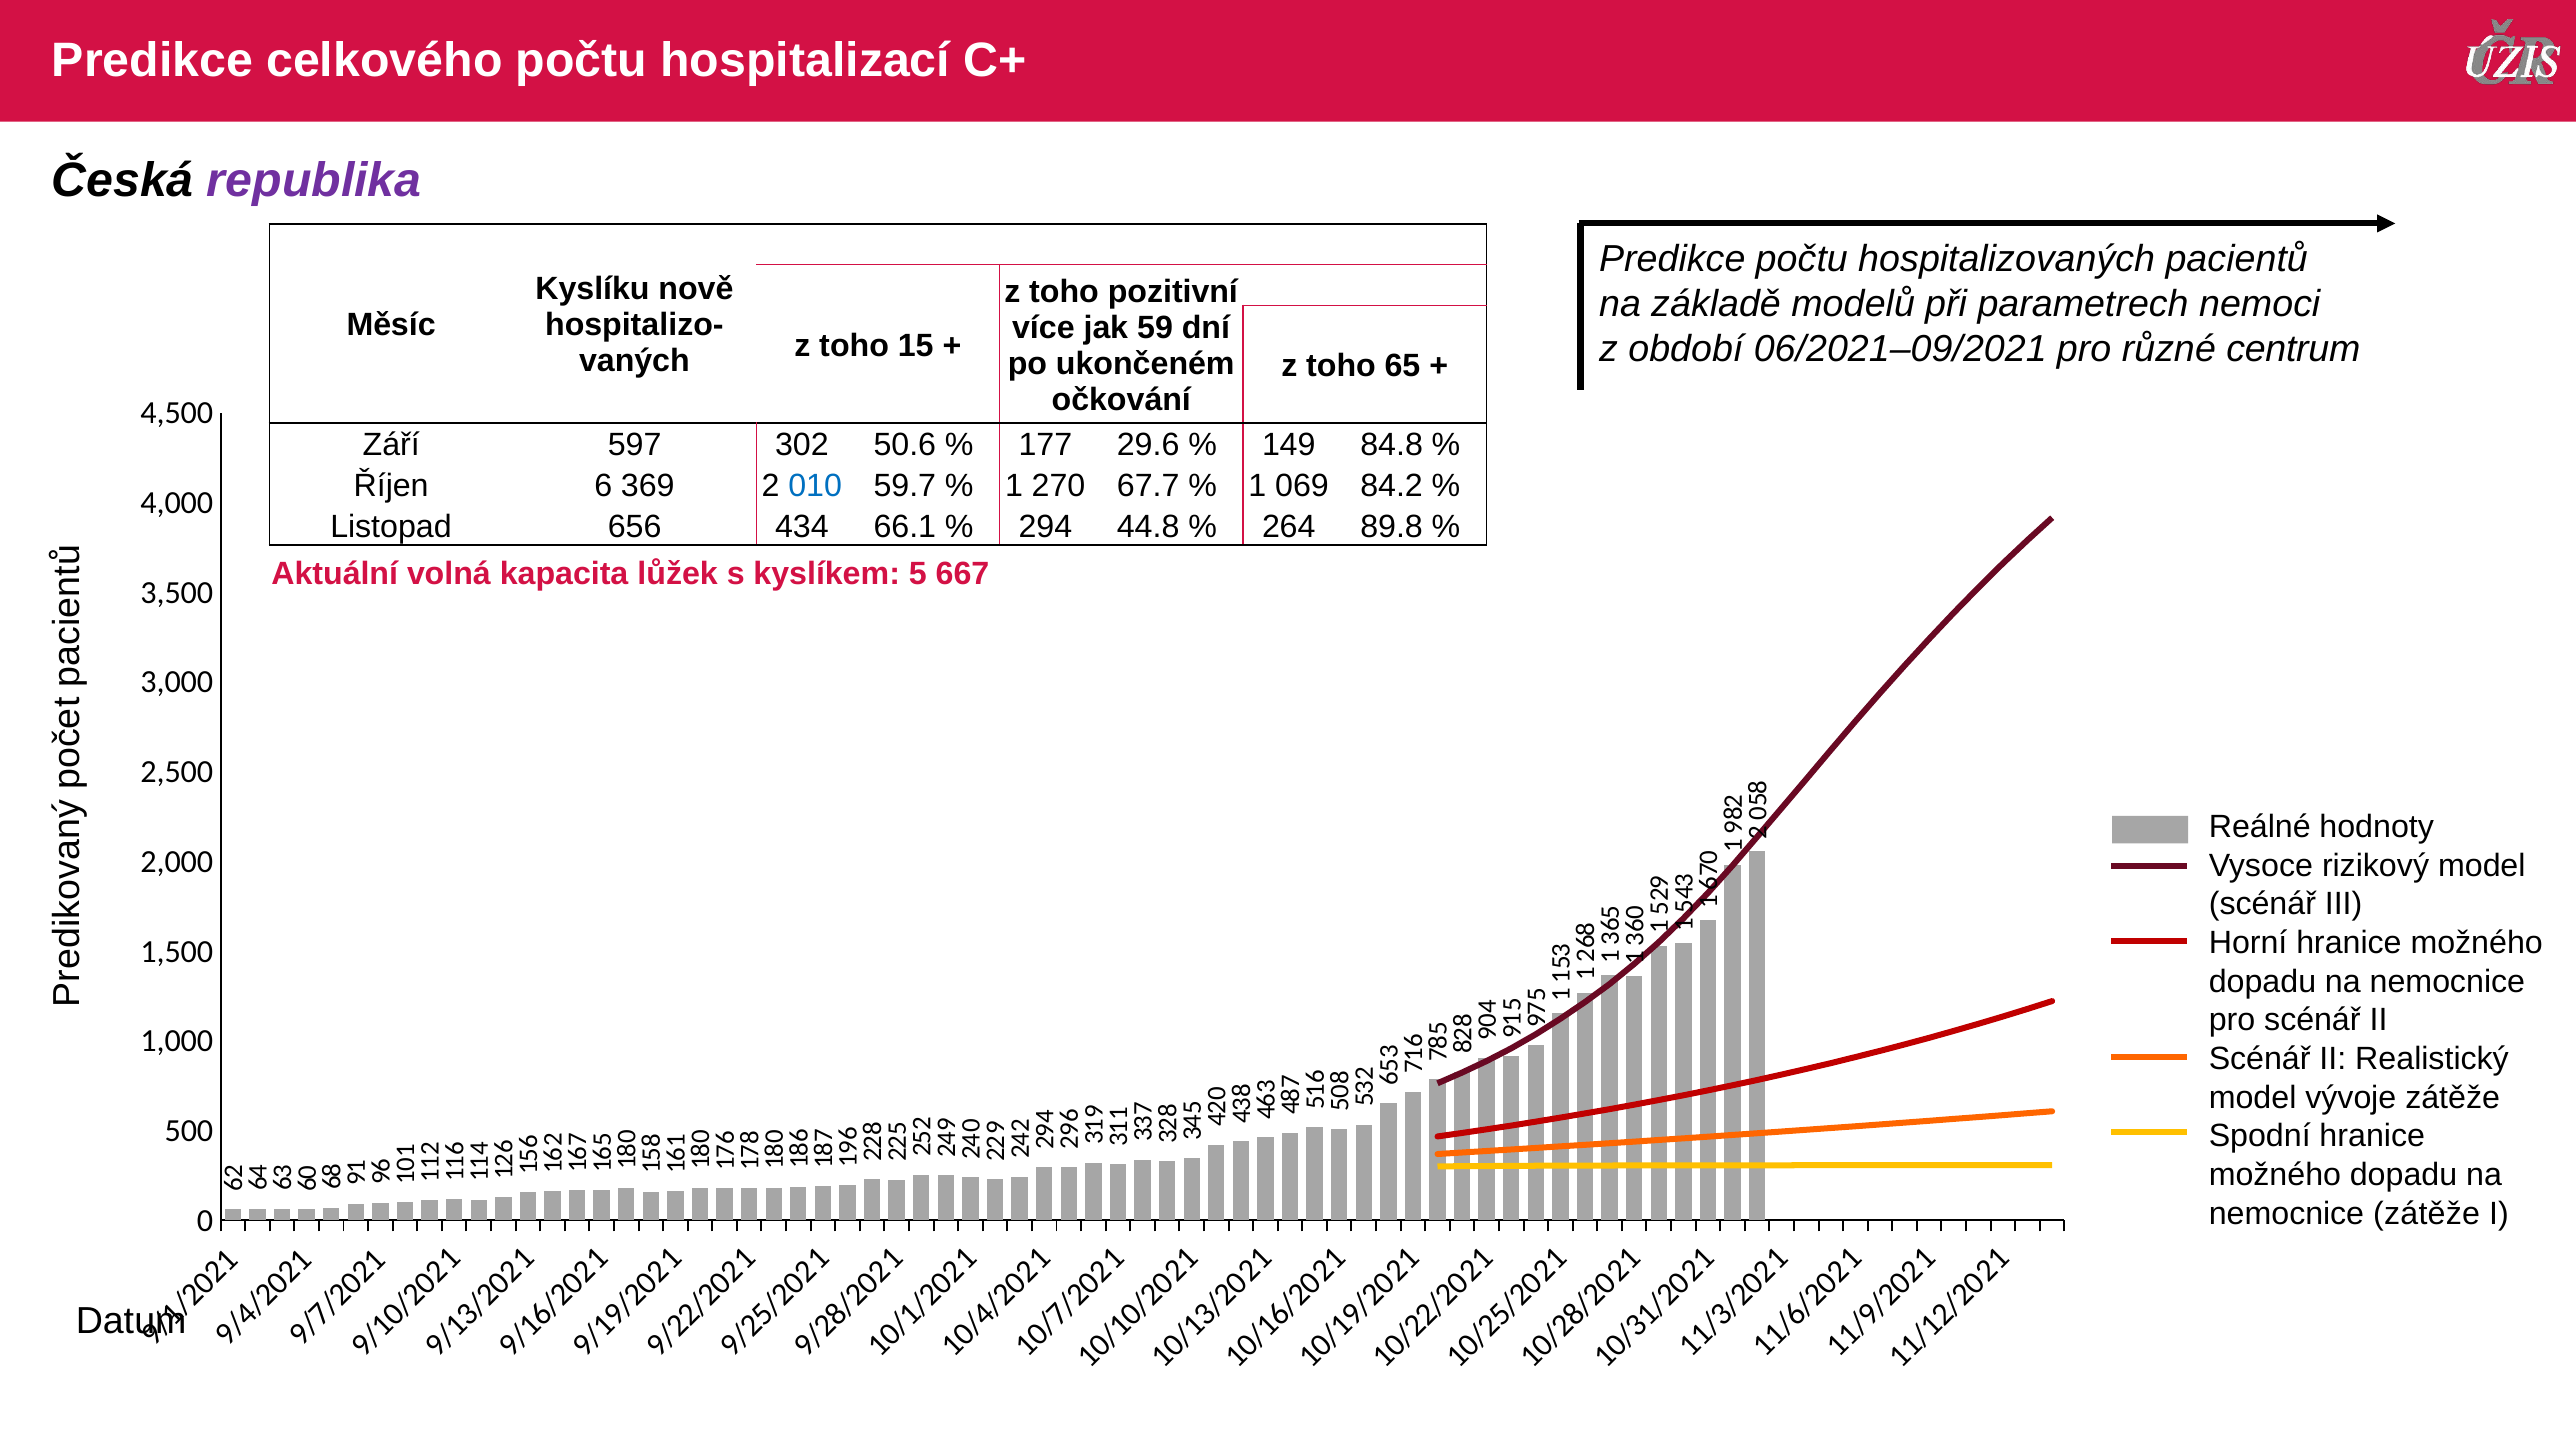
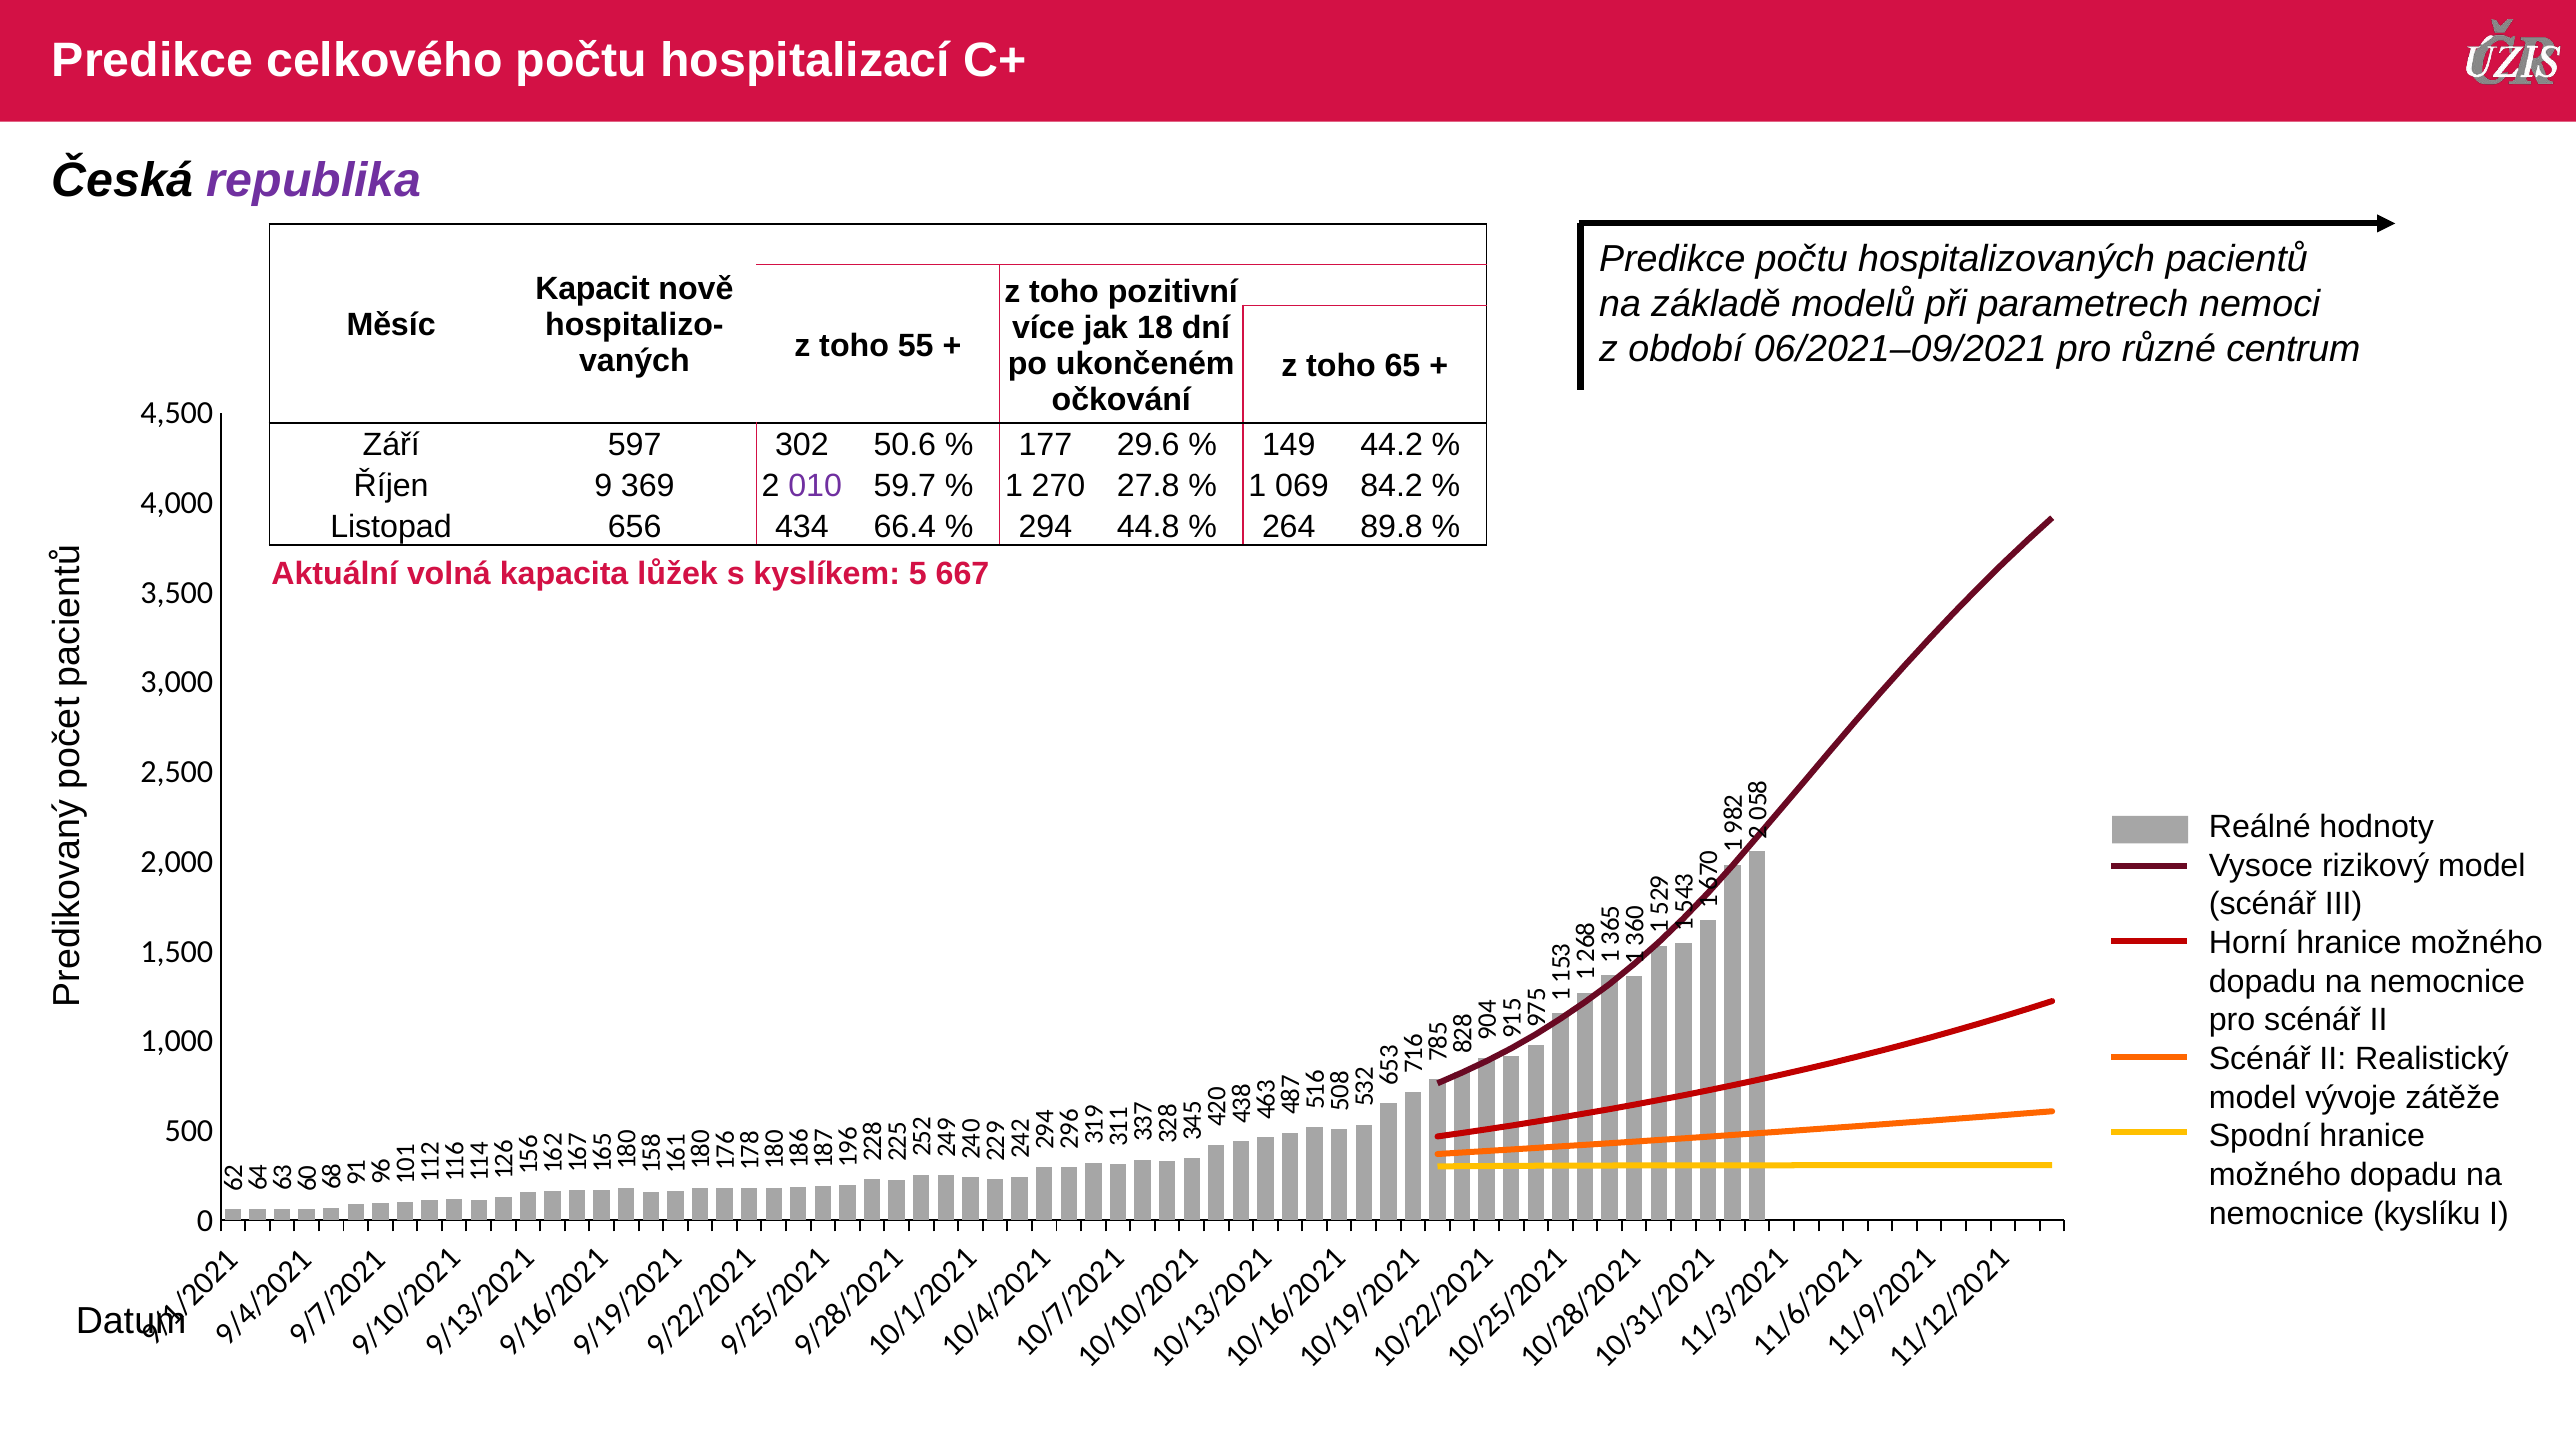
Kyslíku: Kyslíku -> Kapacit (593, 289)
59: 59 -> 18 (1155, 327)
15: 15 -> 55 (916, 346)
84.8: 84.8 -> 44.2 (1392, 445)
Říjen 6: 6 -> 9 (603, 486)
010 colour: blue -> purple (815, 486)
67.7: 67.7 -> 27.8 (1148, 486)
66.1: 66.1 -> 66.4 (905, 527)
nemocnice zátěže: zátěže -> kyslíku (2427, 1213)
